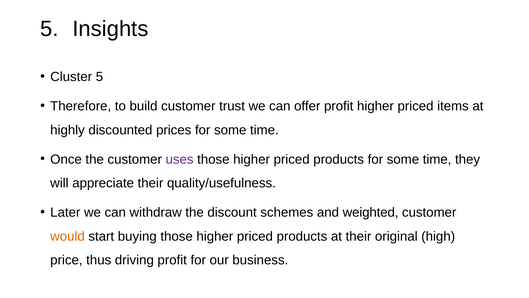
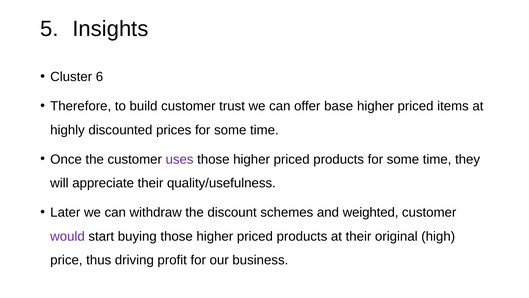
Cluster 5: 5 -> 6 (99, 77)
offer profit: profit -> base (339, 106)
would colour: orange -> purple (68, 236)
